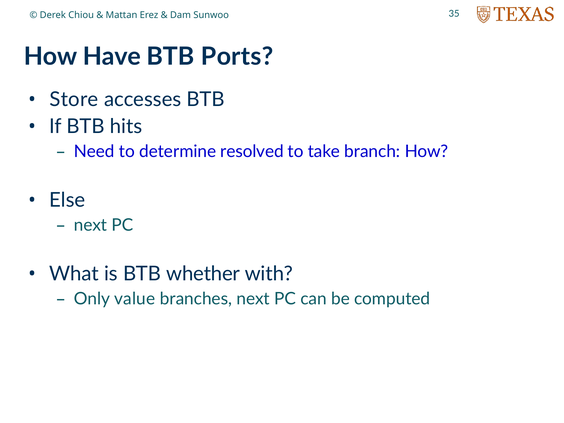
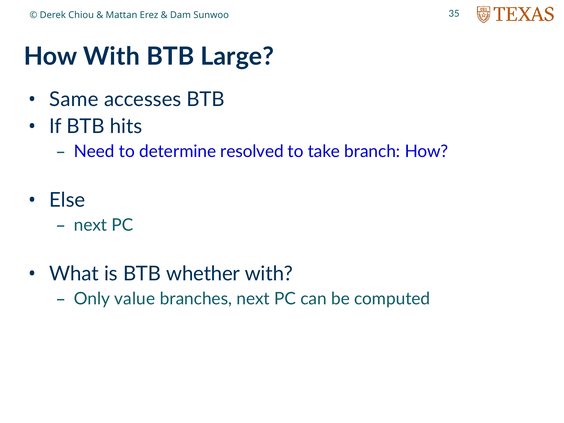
How Have: Have -> With (112, 57)
Ports: Ports -> Large (237, 57)
Store: Store -> Same (74, 99)
